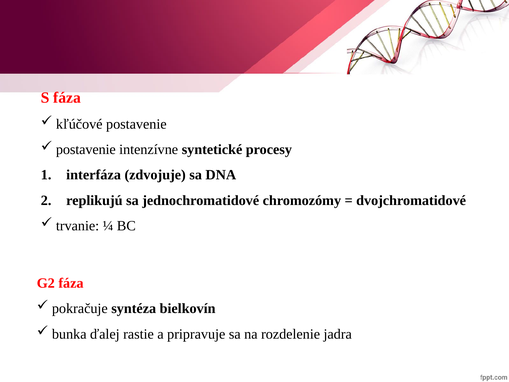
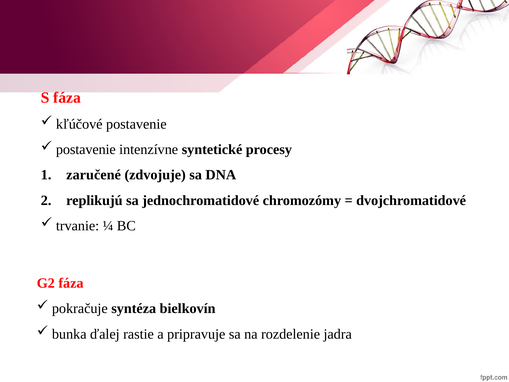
interfáza: interfáza -> zaručené (94, 175)
